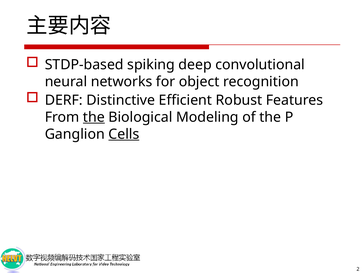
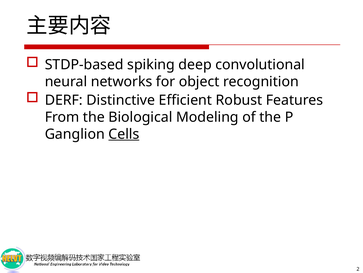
the underline: present -> none (94, 117)
